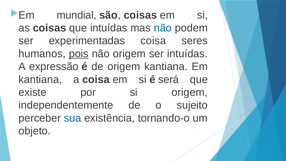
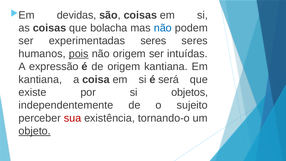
mundial: mundial -> devidas (77, 15)
que intuídas: intuídas -> bolacha (109, 28)
experimentadas coisa: coisa -> seres (153, 41)
si origem: origem -> objetos (190, 92)
sua colour: blue -> red (73, 118)
objeto underline: none -> present (35, 131)
